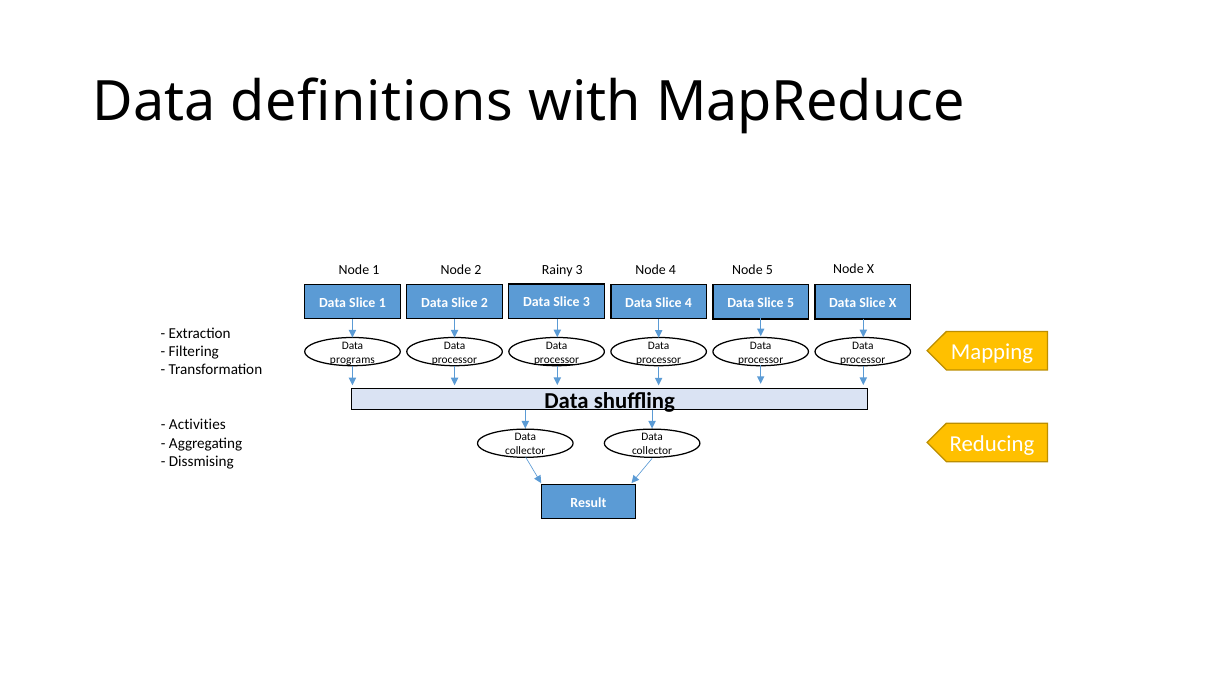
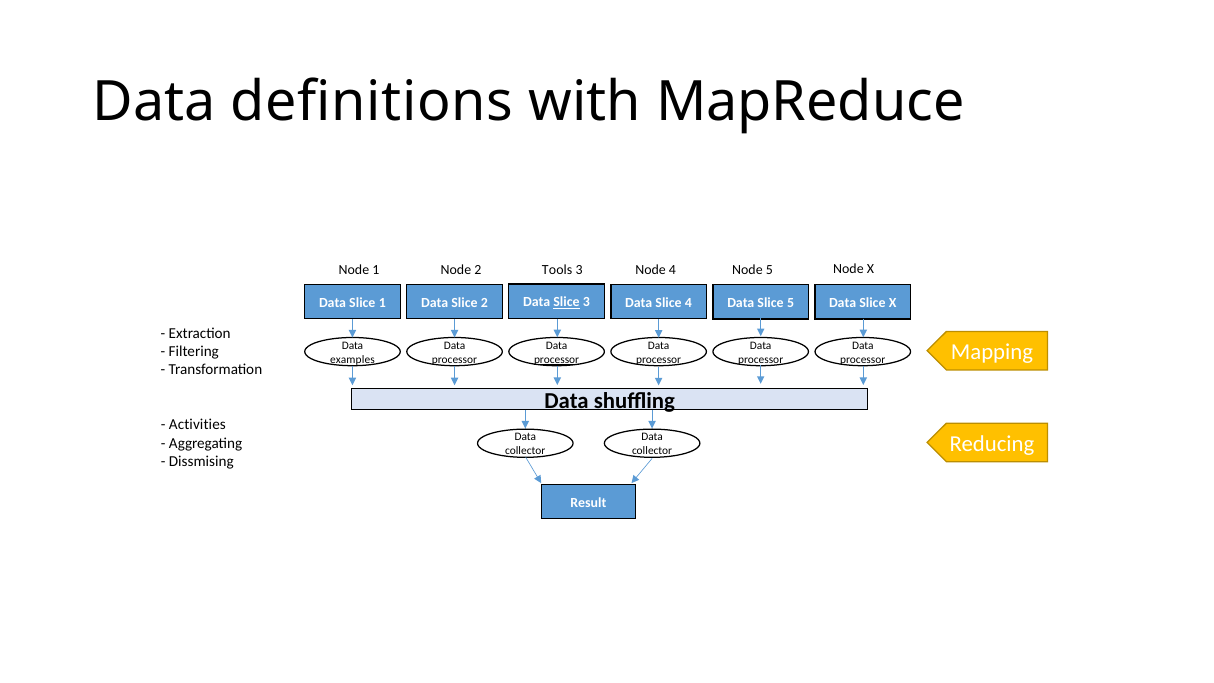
Rainy: Rainy -> Tools (557, 270)
Slice underline: none -> present (566, 302)
programs: programs -> examples (352, 359)
